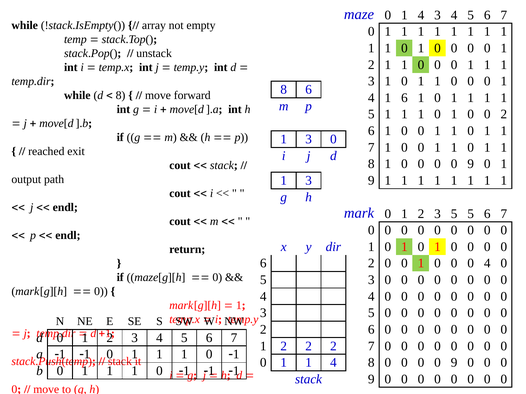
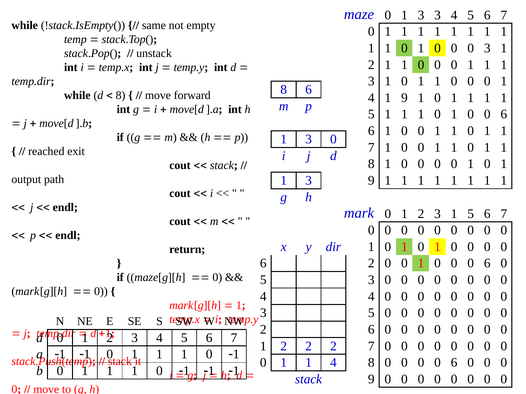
4: 4 -> 3 (421, 15)
array: array -> same (154, 25)
0: 0 -> 3 (487, 48)
4 1 6: 6 -> 9 (404, 98)
1 0 0 2: 2 -> 6 (504, 114)
9: 9 -> 1 (471, 164)
2 3 5: 5 -> 1 (454, 214)
4: 4 -> 6 (487, 264)
9: 9 -> 6 (454, 363)
